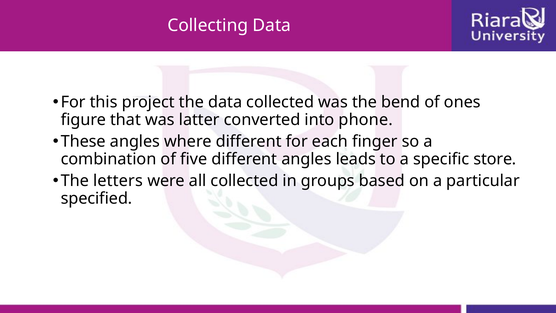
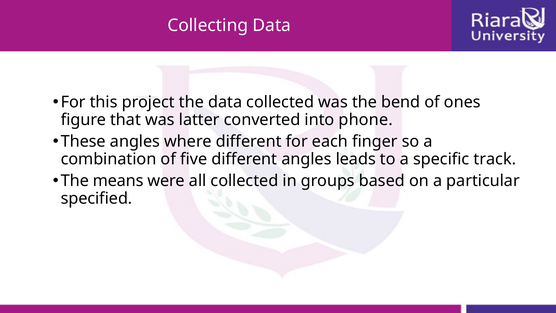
store: store -> track (495, 159)
letters: letters -> means (118, 181)
